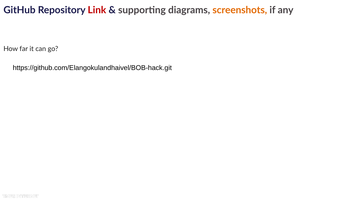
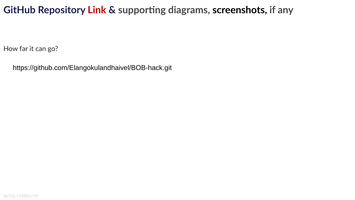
screenshots colour: orange -> black (240, 10)
